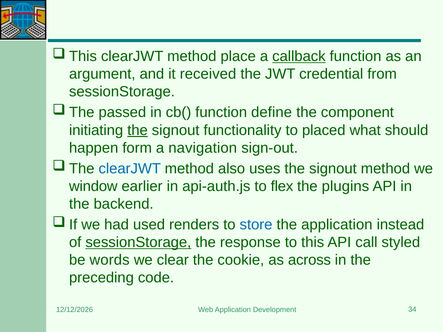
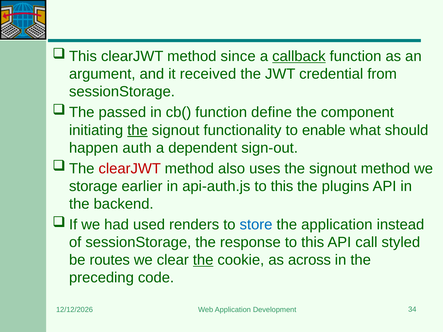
place: place -> since (238, 56)
placed: placed -> enable (324, 130)
form: form -> auth (137, 148)
navigation: navigation -> dependent (203, 148)
clearJWT colour: blue -> red (130, 169)
window: window -> storage (93, 186)
api-auth.js to flex: flex -> this (282, 186)
sessionStorage underline: present -> none (138, 242)
words: words -> routes (110, 260)
the underline: none -> present (203, 260)
